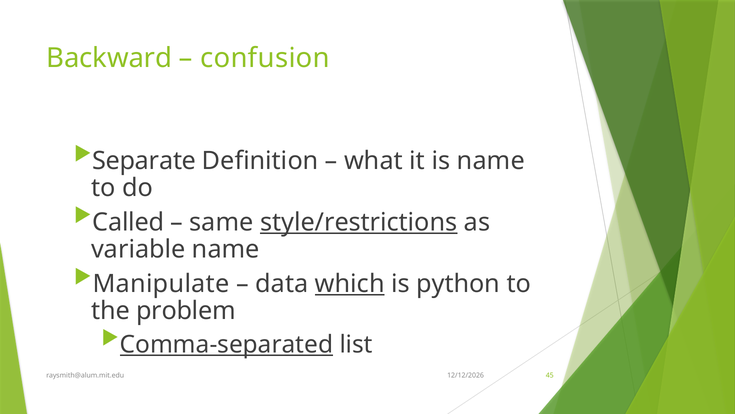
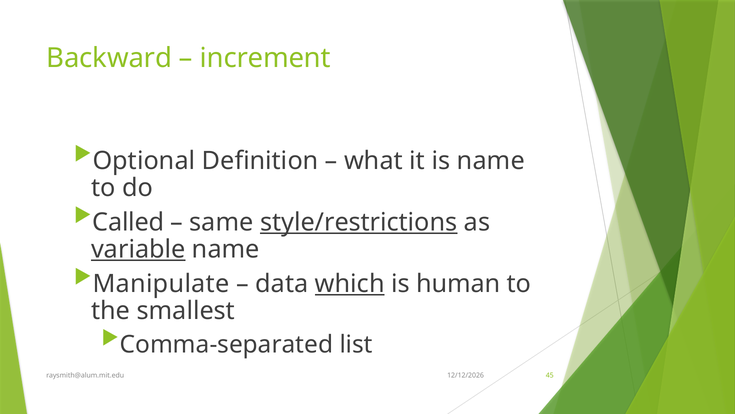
confusion: confusion -> increment (265, 58)
Separate: Separate -> Optional (144, 160)
variable underline: none -> present (138, 249)
python: python -> human (458, 283)
problem: problem -> smallest (186, 311)
Comma-separated underline: present -> none (226, 344)
